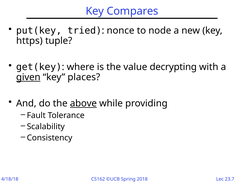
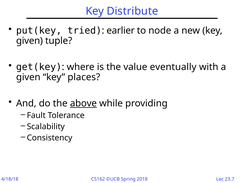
Compares: Compares -> Distribute (132, 11)
nonce: nonce -> earlier (121, 31)
https: https -> given (29, 41)
decrypting: decrypting -> eventually (173, 67)
given underline: present -> none (28, 77)
